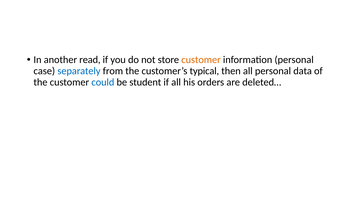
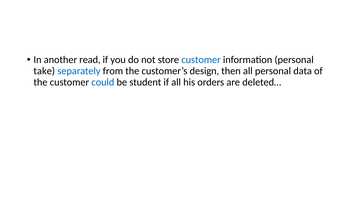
customer colour: orange -> blue (201, 60)
case: case -> take (44, 71)
typical: typical -> design (204, 71)
